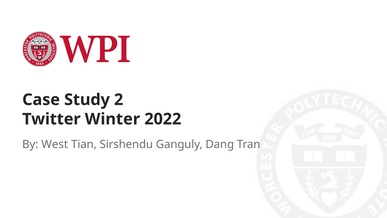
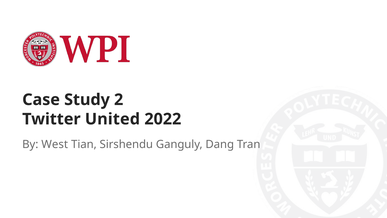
Winter: Winter -> United (112, 119)
